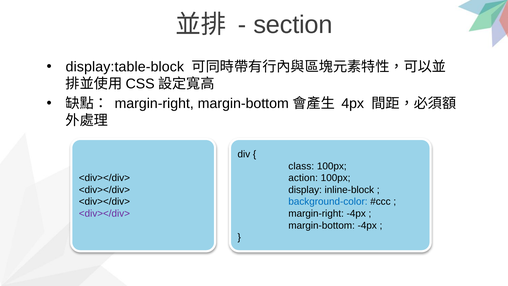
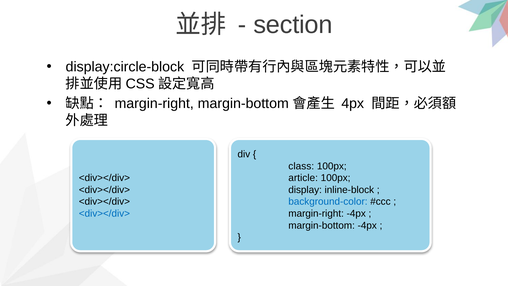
display:table-block: display:table-block -> display:circle-block (125, 67)
action: action -> article (303, 178)
<div></div> colour: purple -> blue (104, 213)
